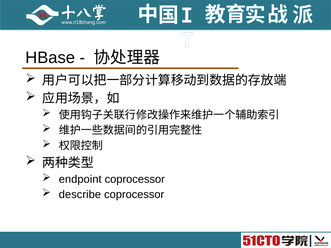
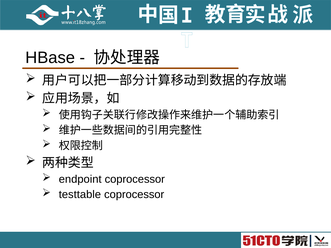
describe: describe -> testtable (80, 195)
